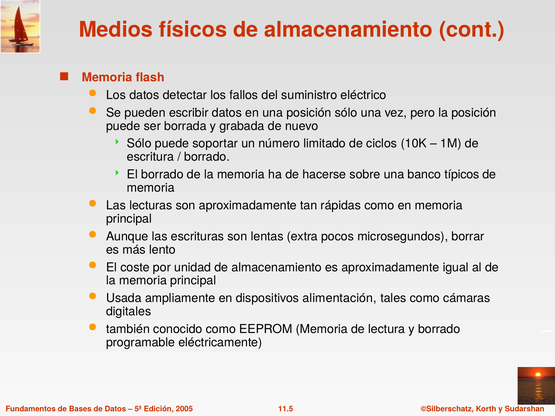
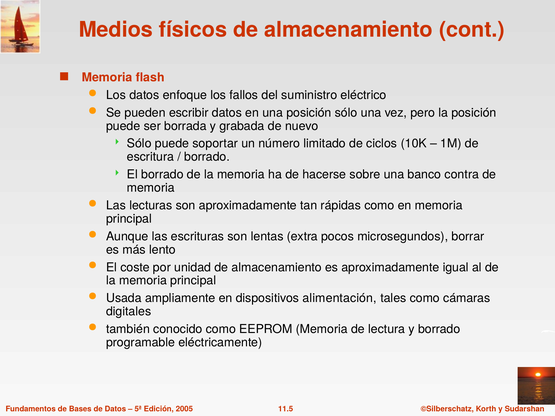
detectar: detectar -> enfoque (185, 95)
típicos: típicos -> contra (462, 175)
